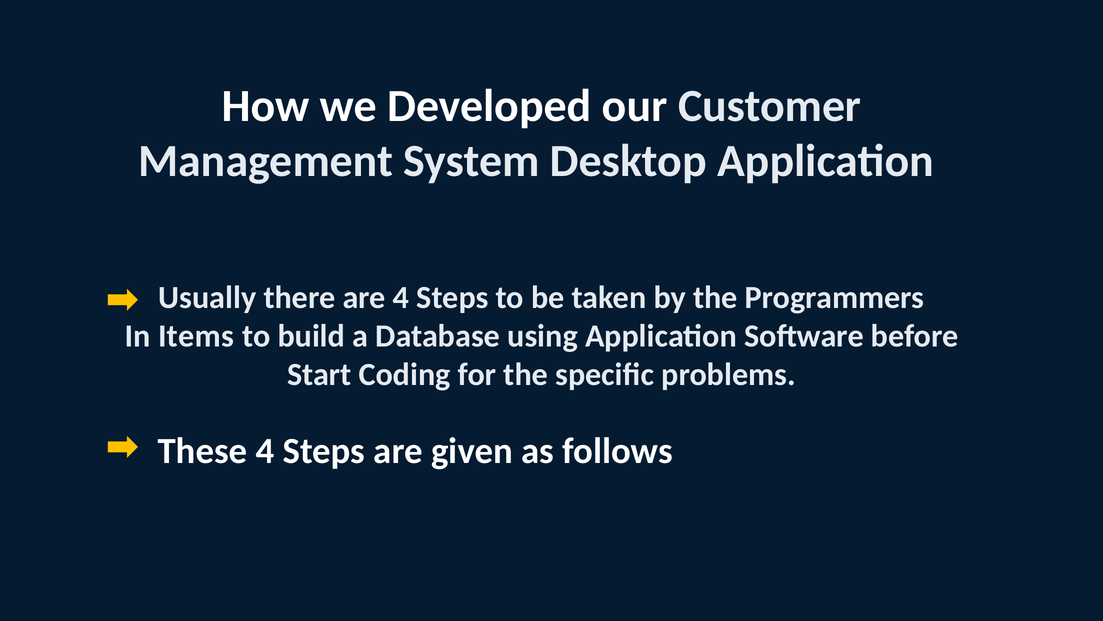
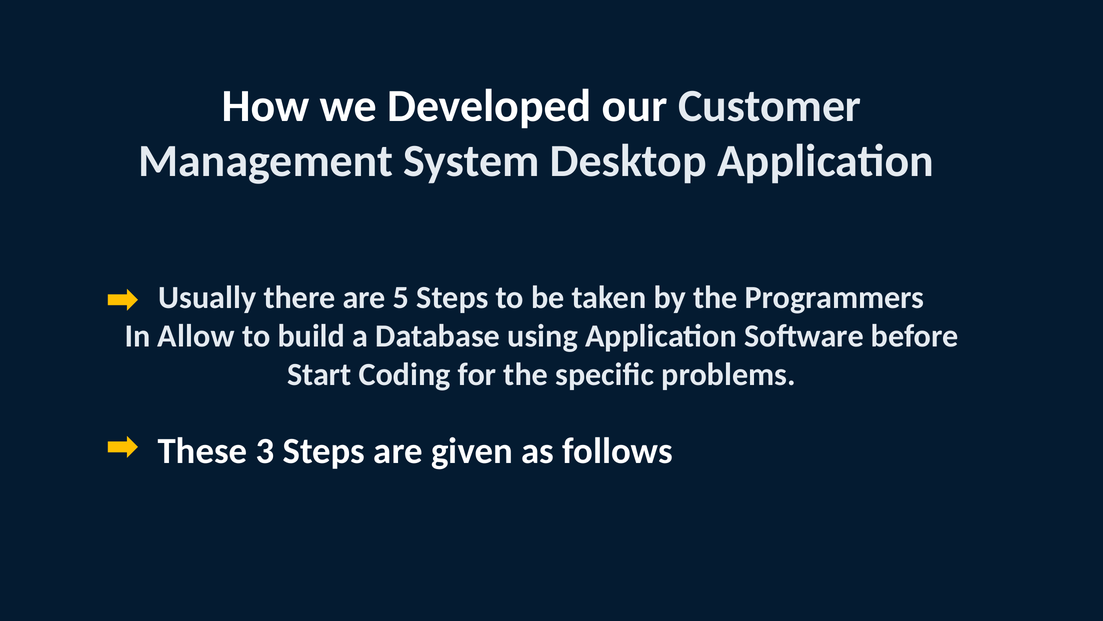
are 4: 4 -> 5 (401, 297)
Items: Items -> Allow (196, 336)
These 4: 4 -> 3 (265, 451)
